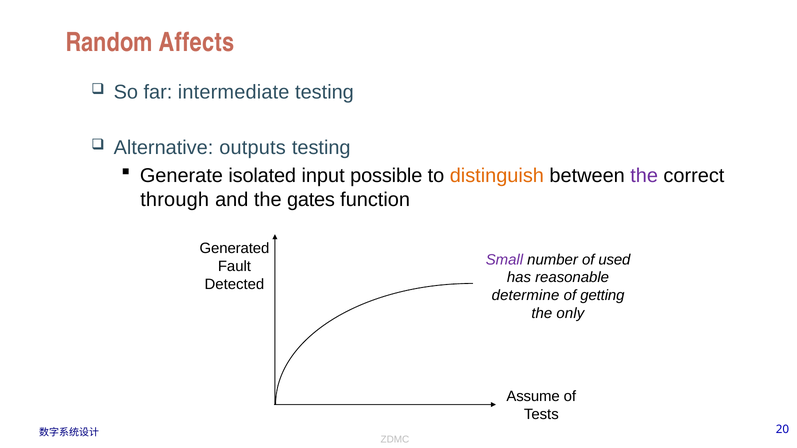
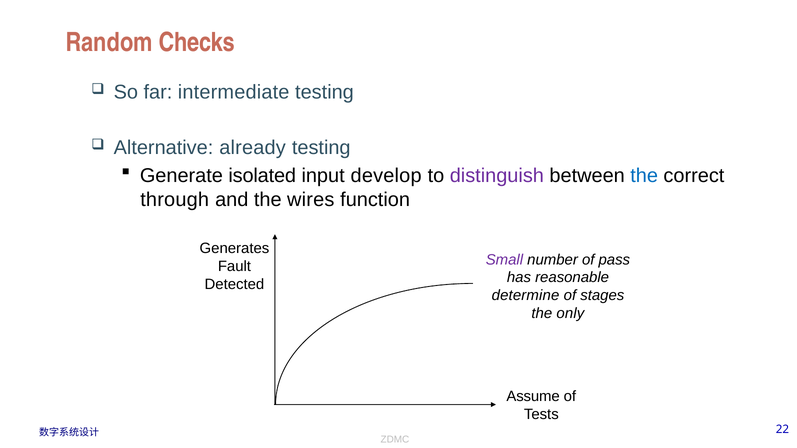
Affects: Affects -> Checks (197, 42)
outputs: outputs -> already (253, 148)
possible: possible -> develop (386, 176)
distinguish colour: orange -> purple (497, 176)
the colour: purple -> blue (644, 176)
gates: gates -> wires (311, 200)
Generated: Generated -> Generates (234, 248)
used: used -> pass (614, 260)
getting: getting -> stages (602, 296)
20: 20 -> 22 (782, 430)
